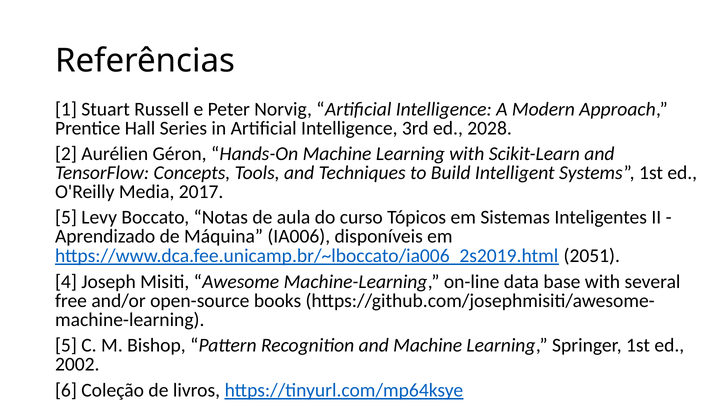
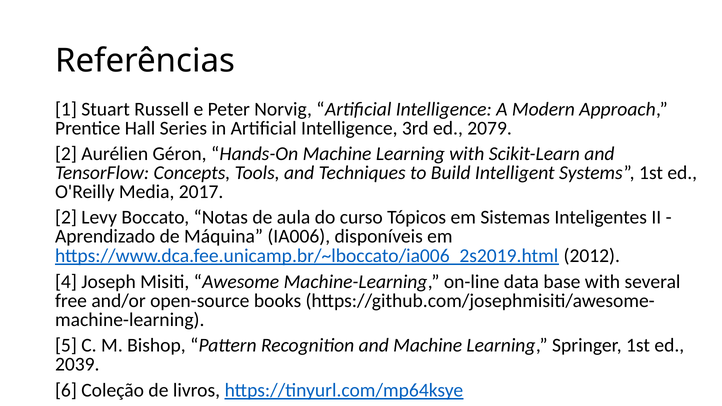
2028: 2028 -> 2079 (490, 128)
5: 5 -> 2 (66, 218)
2051: 2051 -> 2012 (592, 256)
2002: 2002 -> 2039 (77, 364)
